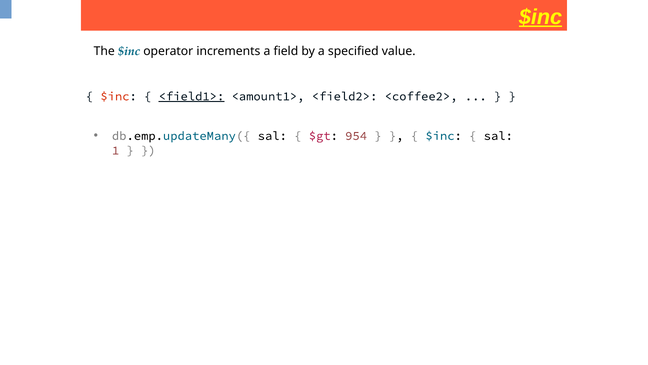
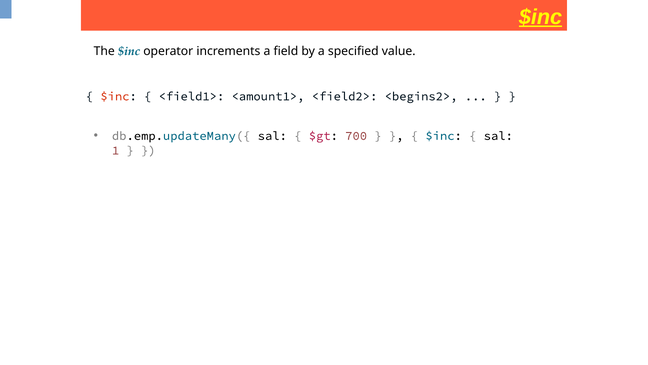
<field1> underline: present -> none (191, 96)
<coffee2>: <coffee2> -> <begins2> (421, 96)
954: 954 -> 700 (356, 136)
